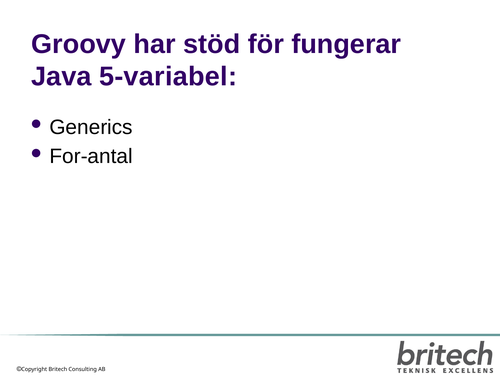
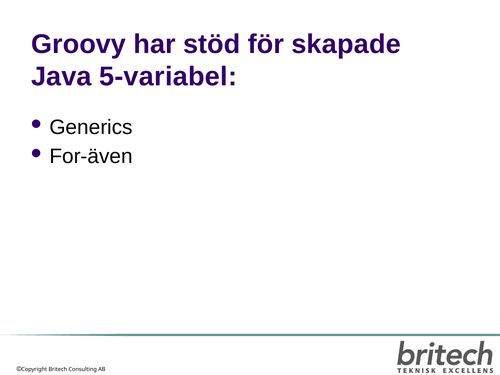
fungerar: fungerar -> skapade (346, 44)
For-antal: For-antal -> For-även (91, 156)
